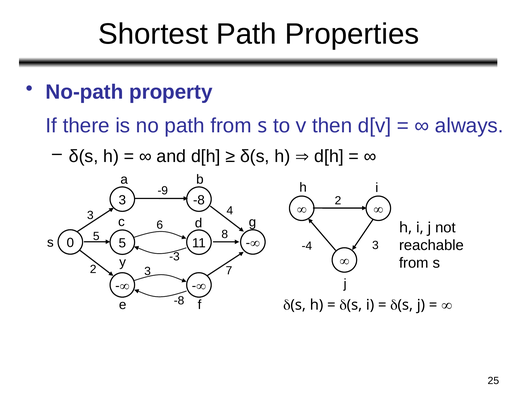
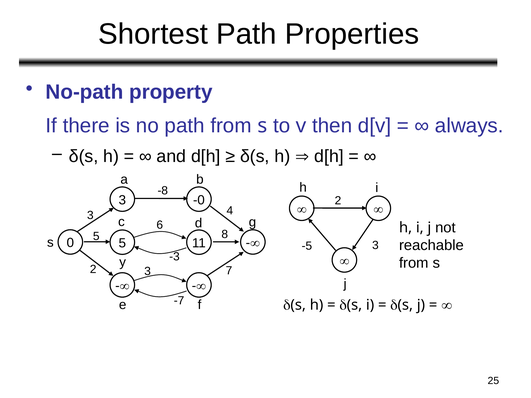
-9: -9 -> -8 (163, 191)
3 -8: -8 -> -0 (199, 200)
-4: -4 -> -5 (307, 246)
-8: -8 -> -7 (179, 301)
